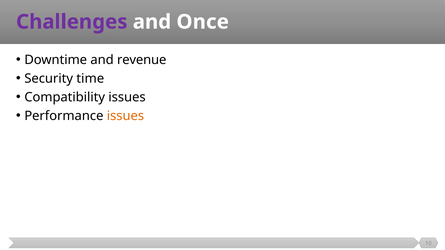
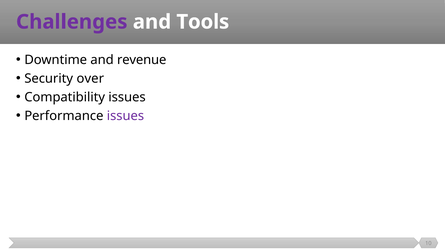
Once: Once -> Tools (203, 22)
time: time -> over (90, 79)
issues colour: orange -> purple (125, 116)
